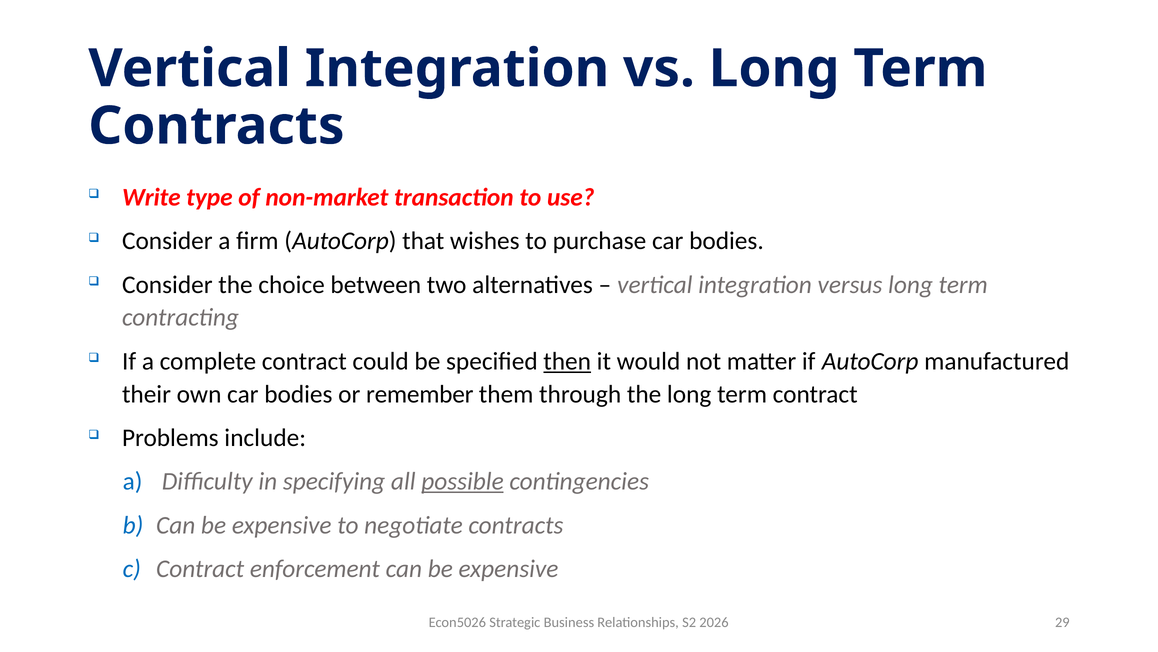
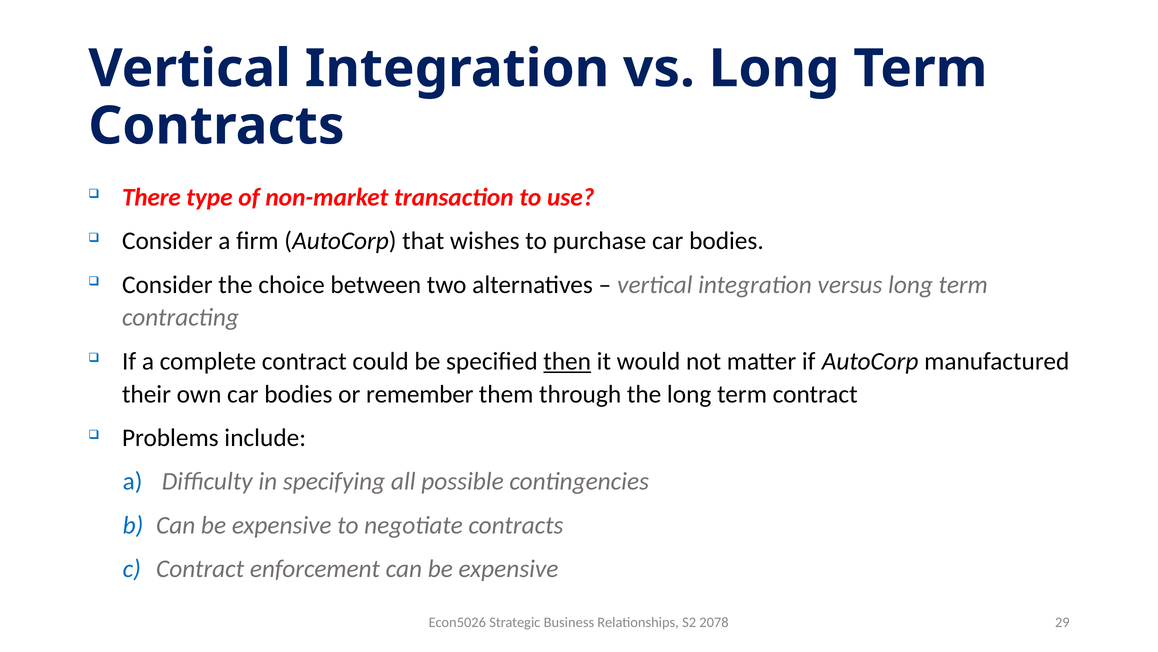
Write: Write -> There (151, 197)
possible underline: present -> none (463, 481)
2026: 2026 -> 2078 (714, 622)
